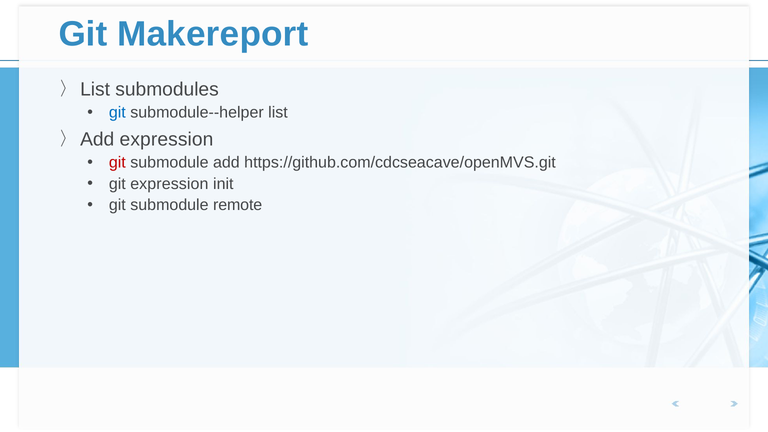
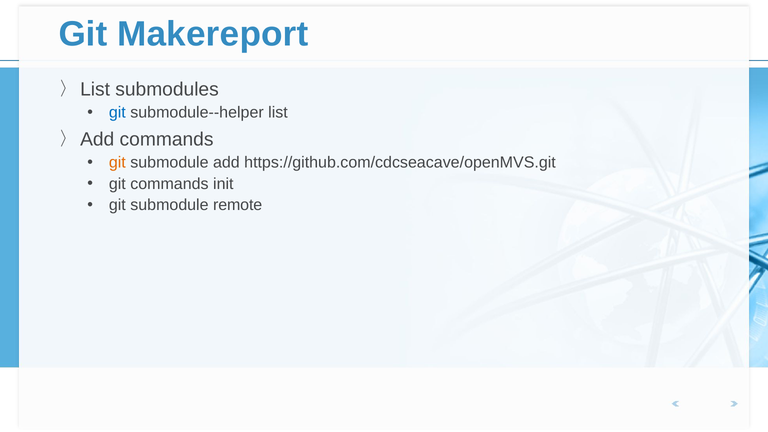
expression: expression -> commands (167, 139)
git colour: red -> orange (117, 162)
git expression: expression -> commands (169, 184)
